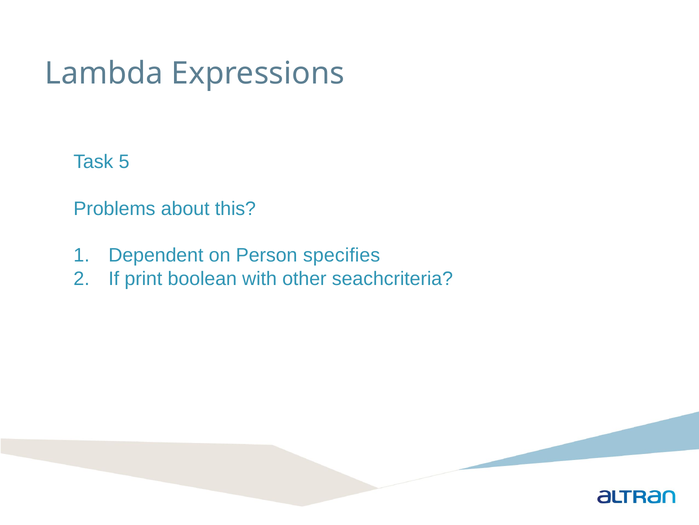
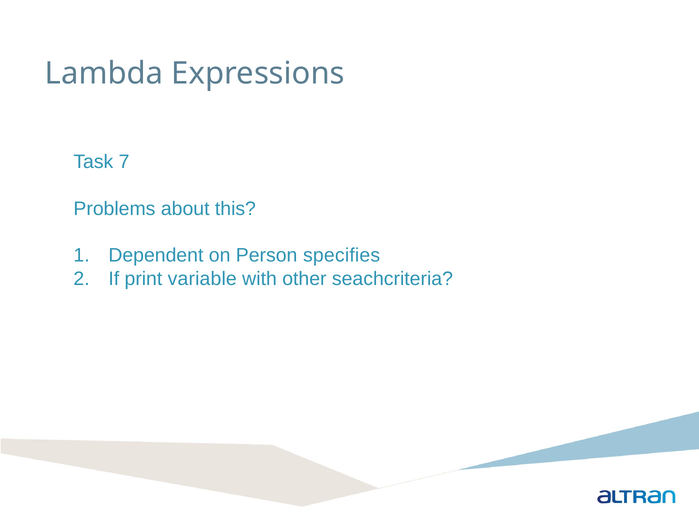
5: 5 -> 7 (124, 162)
boolean: boolean -> variable (202, 278)
